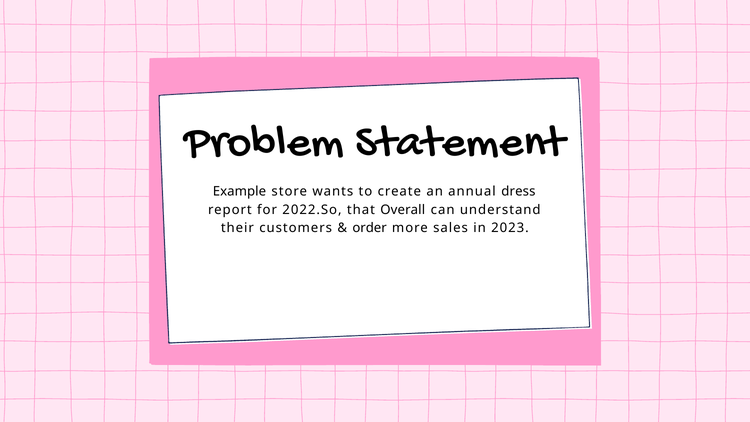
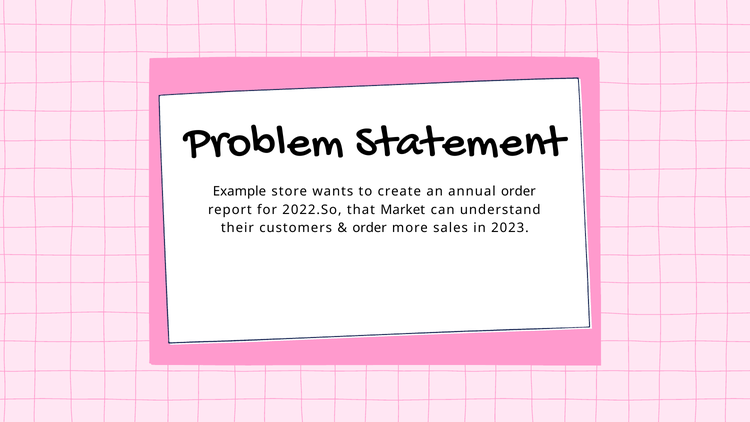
annual dress: dress -> order (518, 191)
Overall: Overall -> Market (403, 210)
